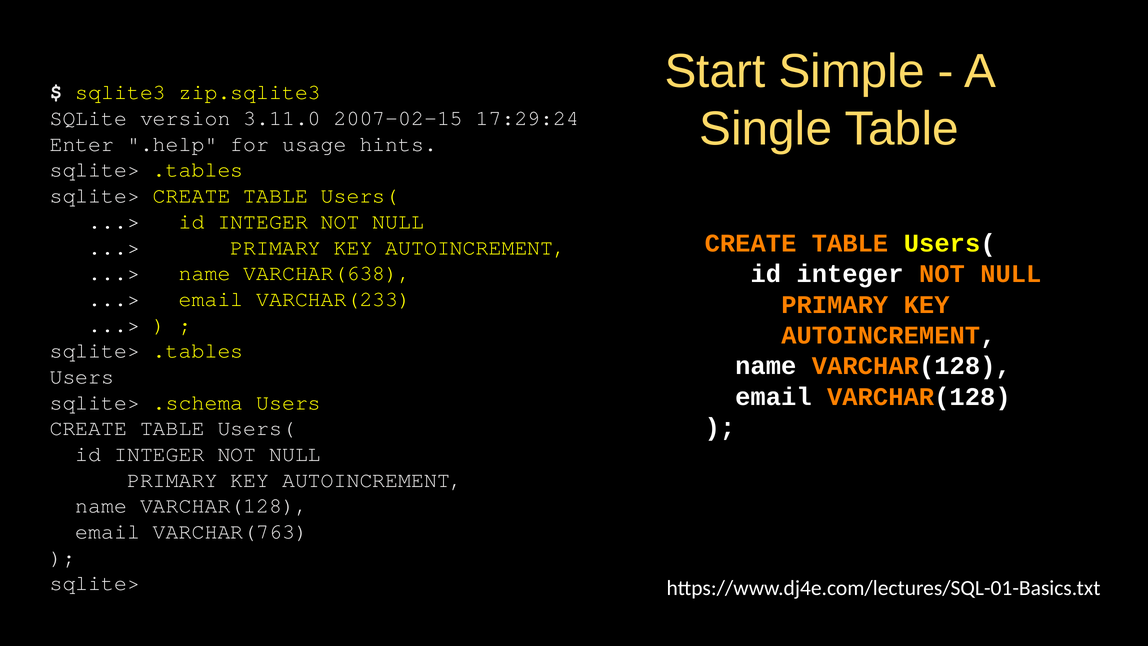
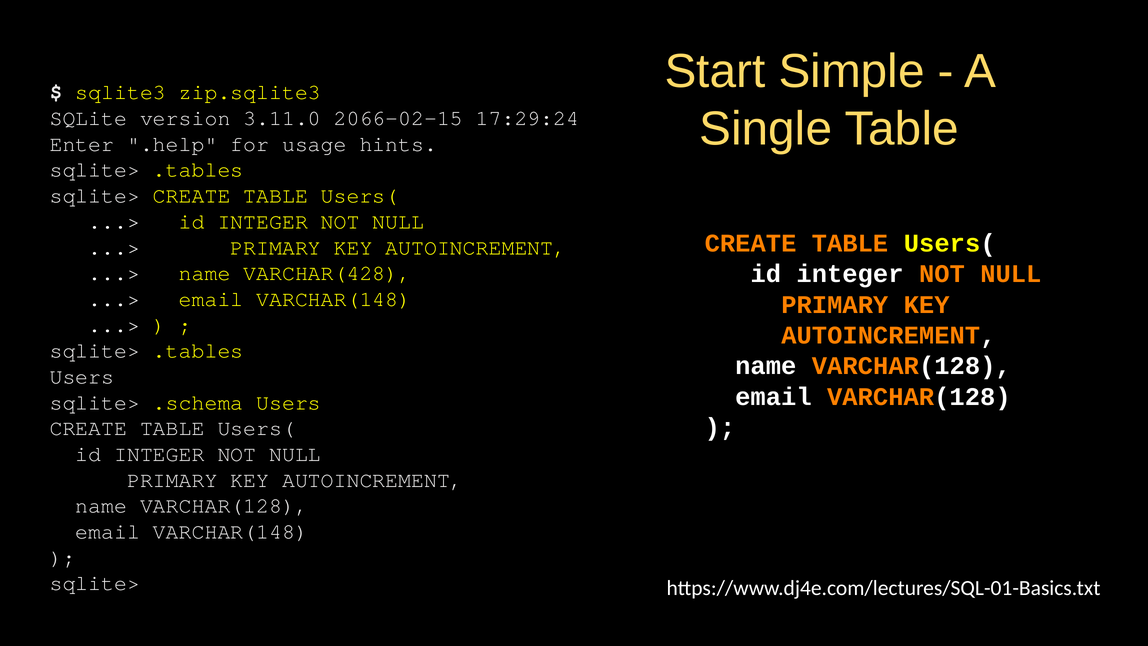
2007-02-15: 2007-02-15 -> 2066-02-15 (398, 118)
VARCHAR(638: VARCHAR(638 -> VARCHAR(428 (327, 273)
VARCHAR(233: VARCHAR(233 -> VARCHAR(148 (334, 299)
VARCHAR(763: VARCHAR(763 -> VARCHAR(148 (230, 531)
